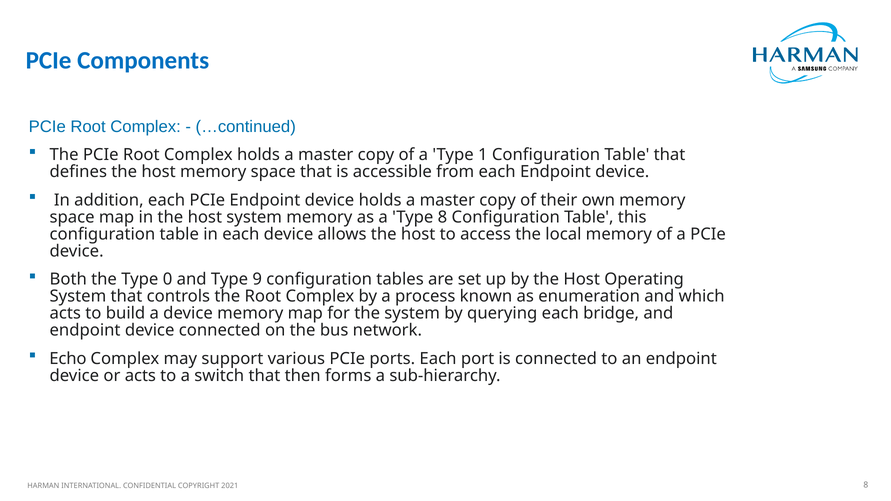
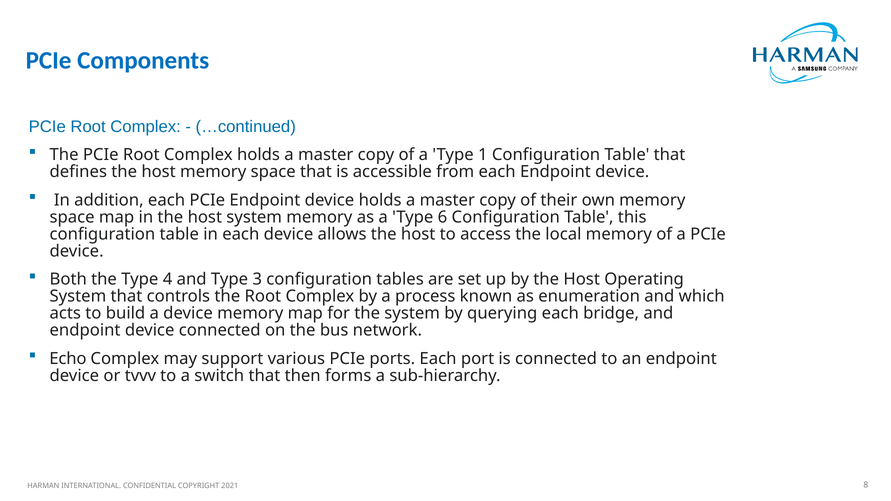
Type 8: 8 -> 6 (442, 217)
0: 0 -> 4 (168, 279)
9: 9 -> 3 (257, 279)
or acts: acts -> tvvv (140, 376)
